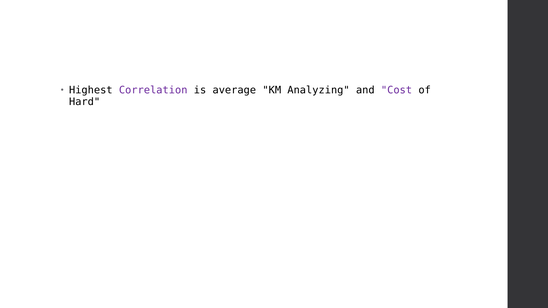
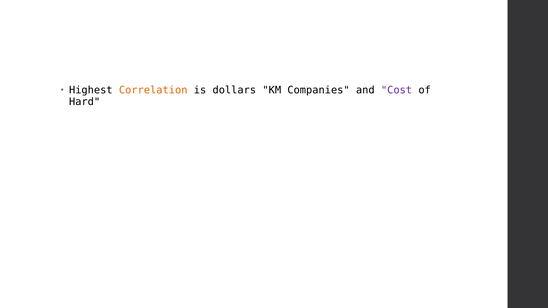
Correlation colour: purple -> orange (153, 90)
average: average -> dollars (234, 90)
Analyzing: Analyzing -> Companies (319, 90)
